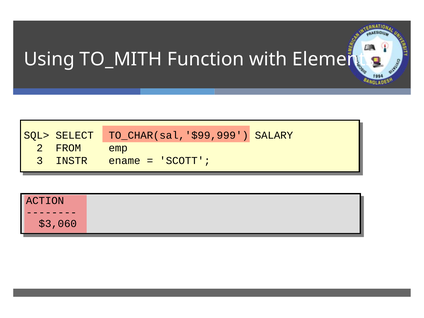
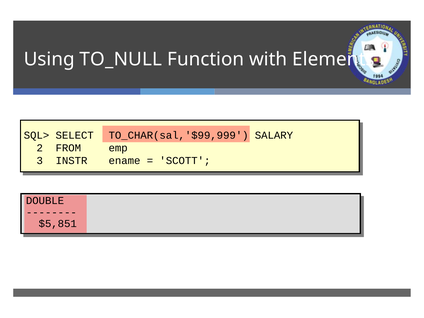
TO_MITH: TO_MITH -> TO_NULL (121, 59)
ACTION: ACTION -> DOUBLE (45, 201)
$3,060: $3,060 -> $5,851 (58, 224)
